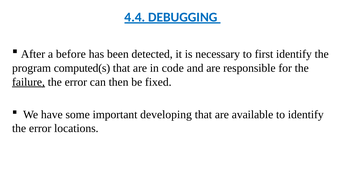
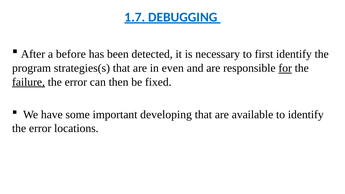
4.4: 4.4 -> 1.7 (135, 17)
computed(s: computed(s -> strategies(s (82, 68)
code: code -> even (173, 68)
for underline: none -> present (285, 68)
